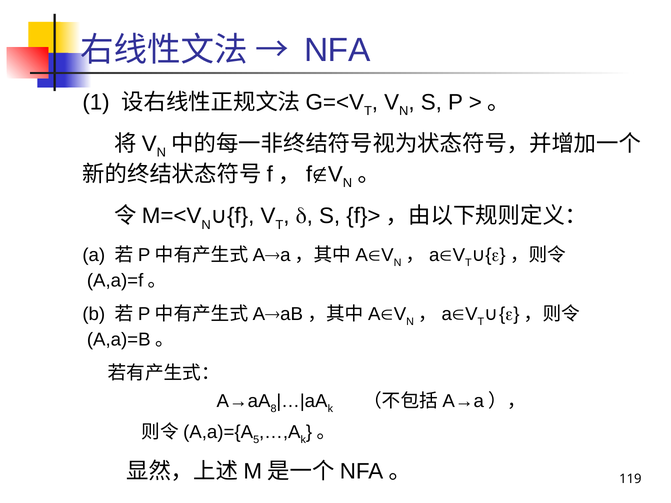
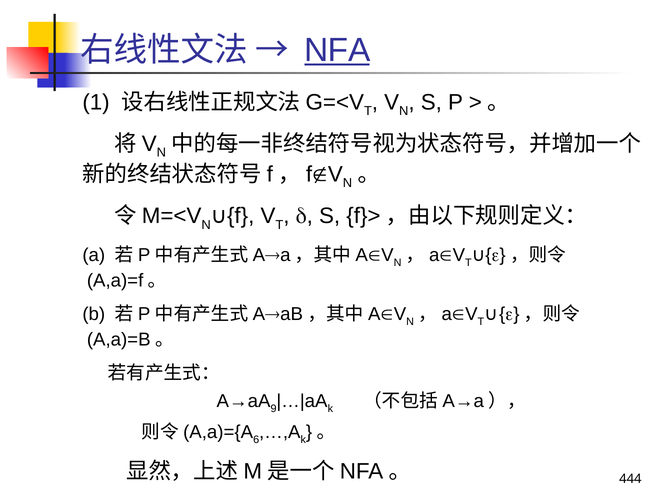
NFA underline: none -> present (337, 50)
8: 8 -> 9 (274, 409)
5: 5 -> 6 (256, 440)
119: 119 -> 444 (630, 479)
